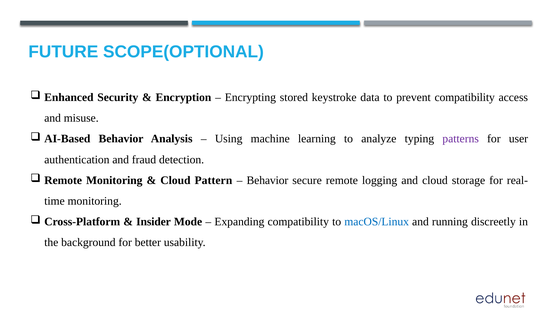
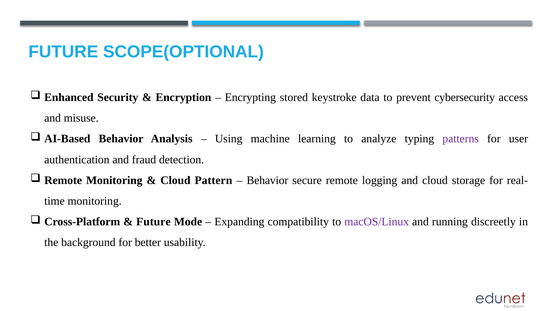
prevent compatibility: compatibility -> cybersecurity (465, 97)
Insider: Insider -> Future (153, 221)
macOS/Linux colour: blue -> purple (377, 221)
